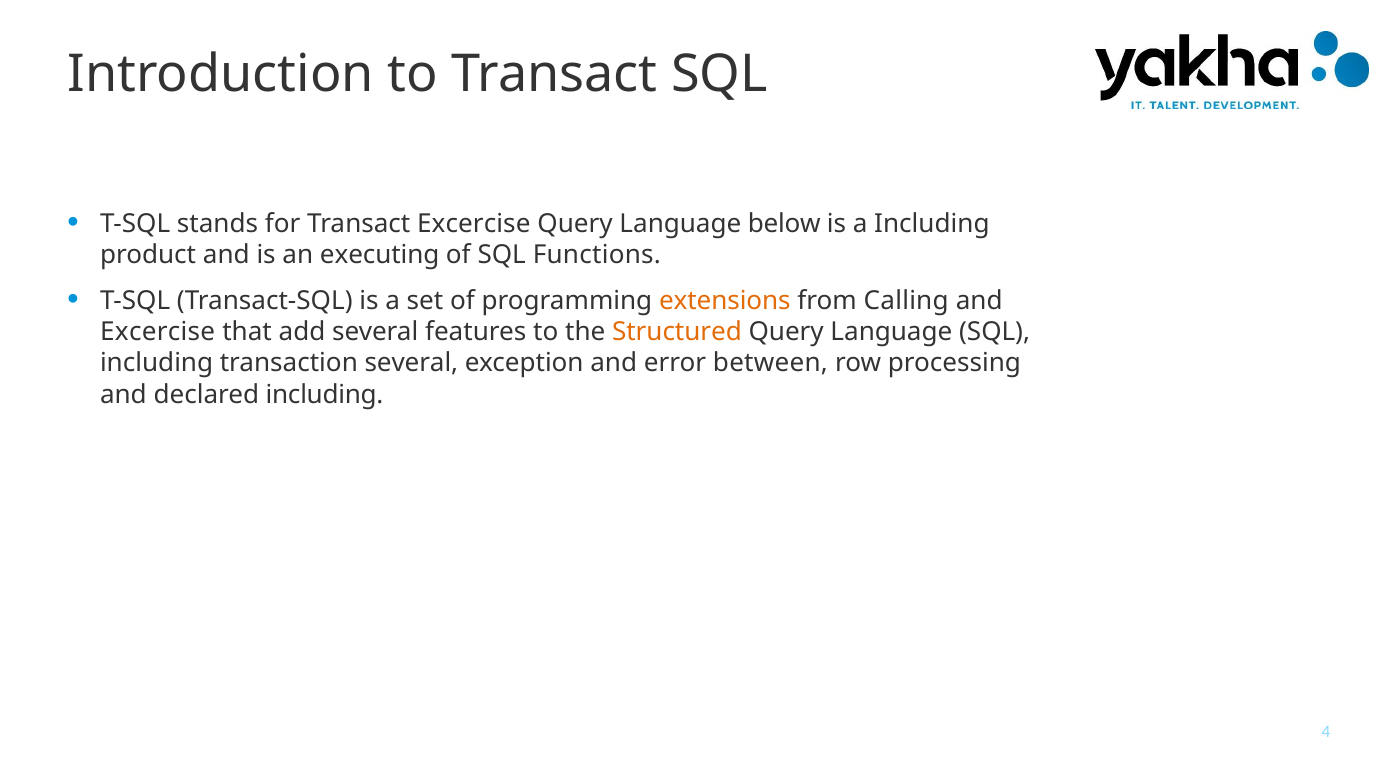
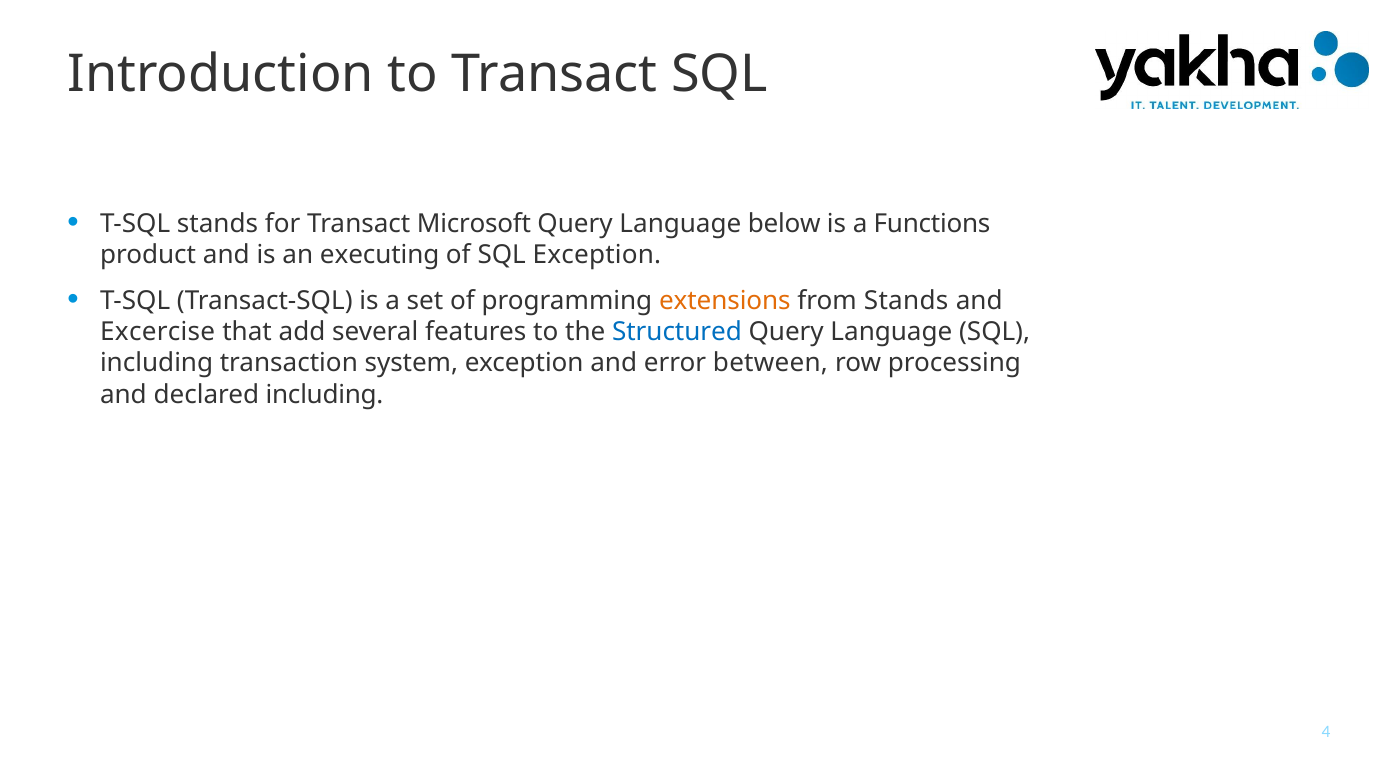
Transact Excercise: Excercise -> Microsoft (474, 223)
a Including: Including -> Functions (932, 223)
SQL Functions: Functions -> Exception (597, 255)
from Calling: Calling -> Stands (906, 300)
Structured colour: orange -> blue (677, 332)
transaction several: several -> system (411, 363)
